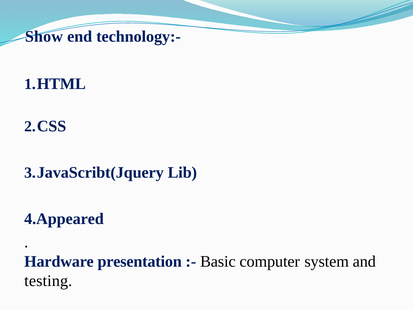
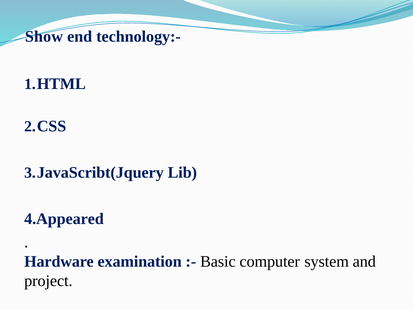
presentation: presentation -> examination (140, 261)
testing: testing -> project (48, 281)
